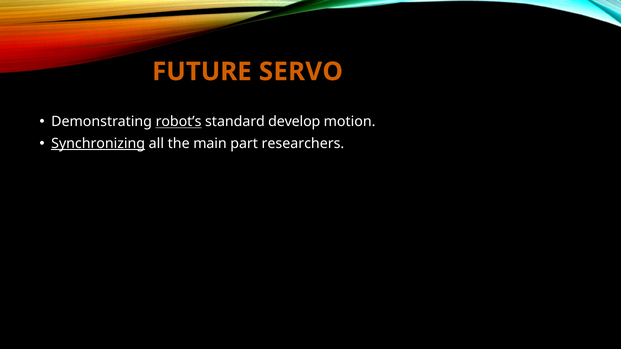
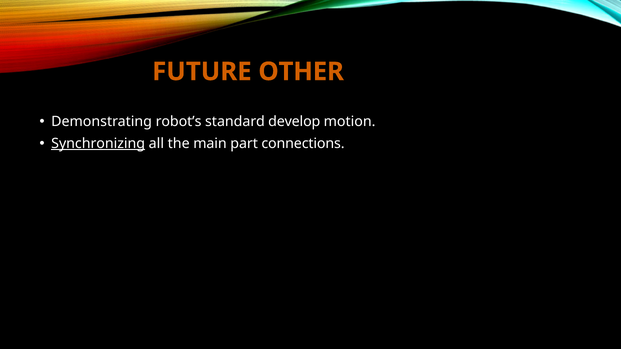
SERVO: SERVO -> OTHER (301, 72)
robot’s underline: present -> none (179, 122)
researchers: researchers -> connections (303, 144)
